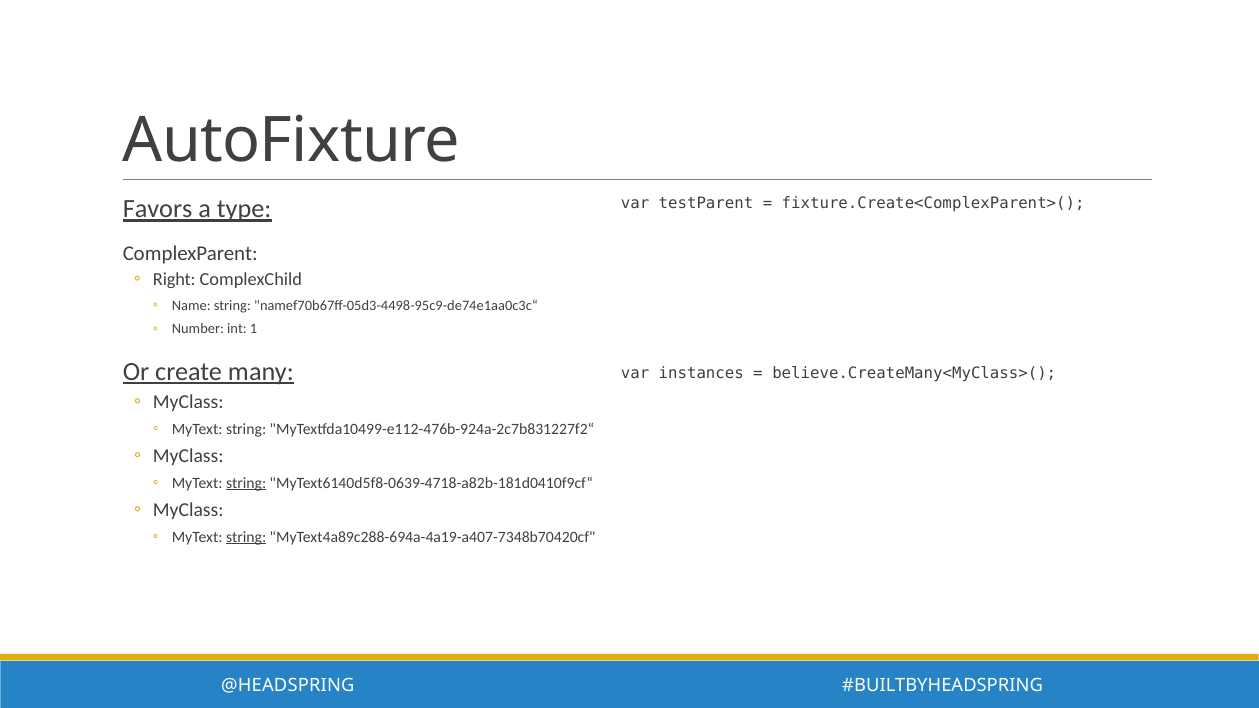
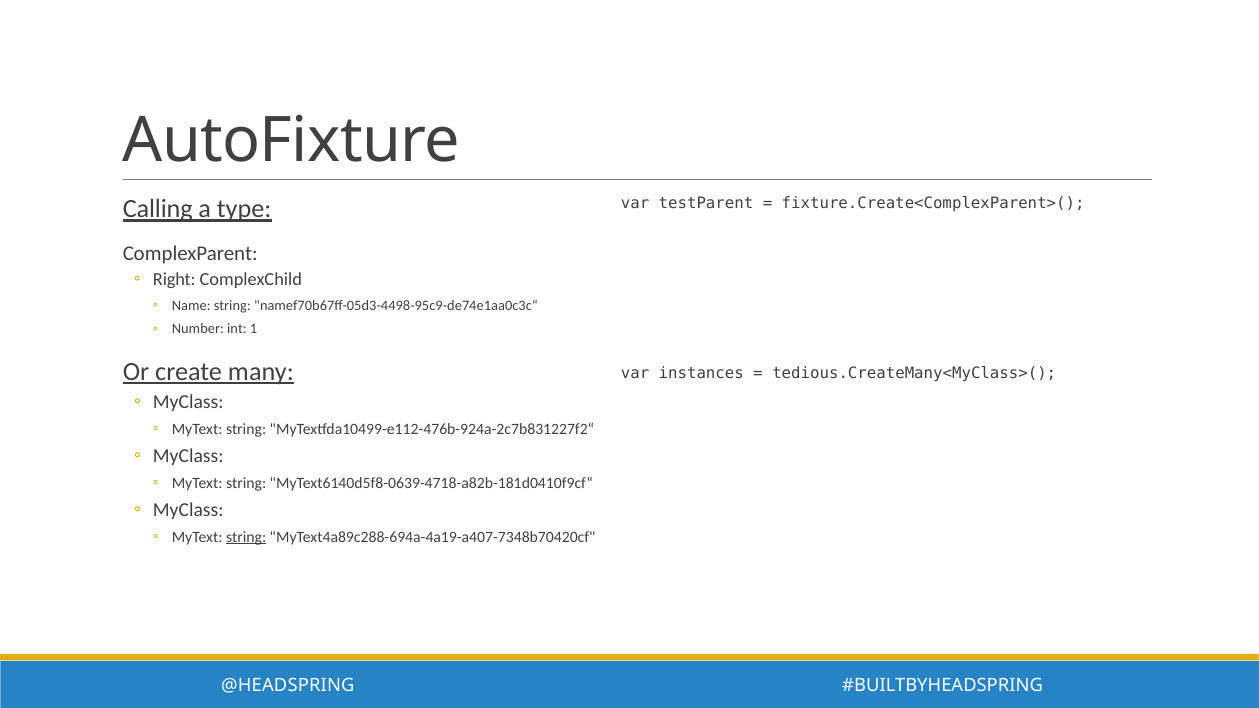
Favors: Favors -> Calling (158, 209)
believe.CreateMany<MyClass>(: believe.CreateMany<MyClass>( -> tedious.CreateMany<MyClass>( (914, 374)
string underline: present -> none (246, 483)
